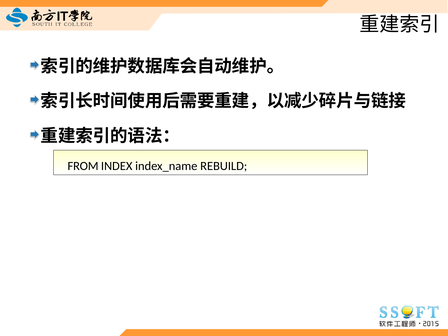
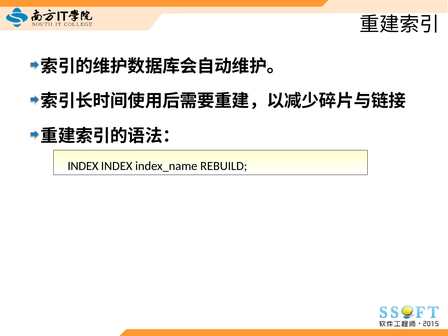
FROM: FROM -> INDEX (83, 166)
